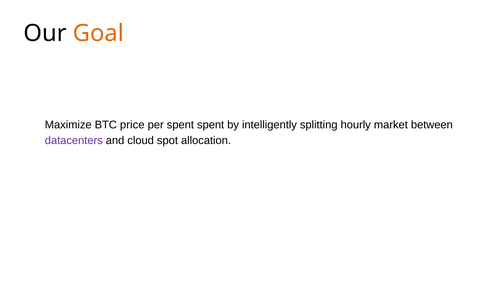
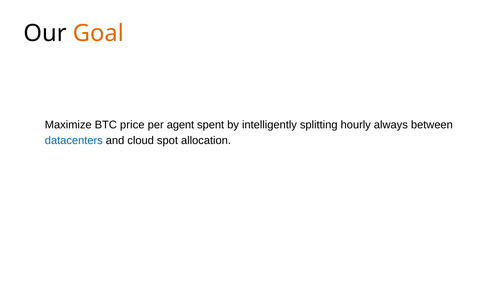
per spent: spent -> agent (180, 125)
market: market -> always (391, 125)
datacenters colour: purple -> blue (74, 140)
